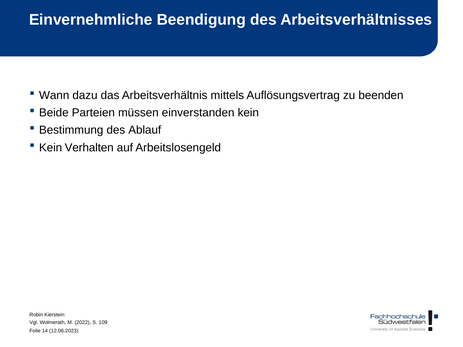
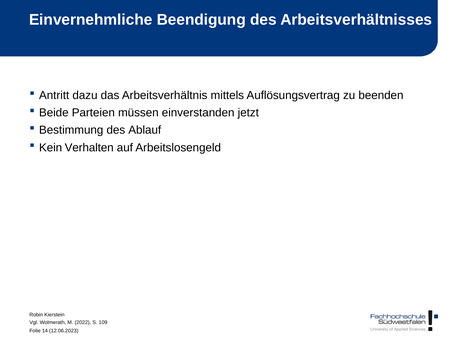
Wann: Wann -> Antritt (54, 96)
einverstanden kein: kein -> jetzt (248, 113)
